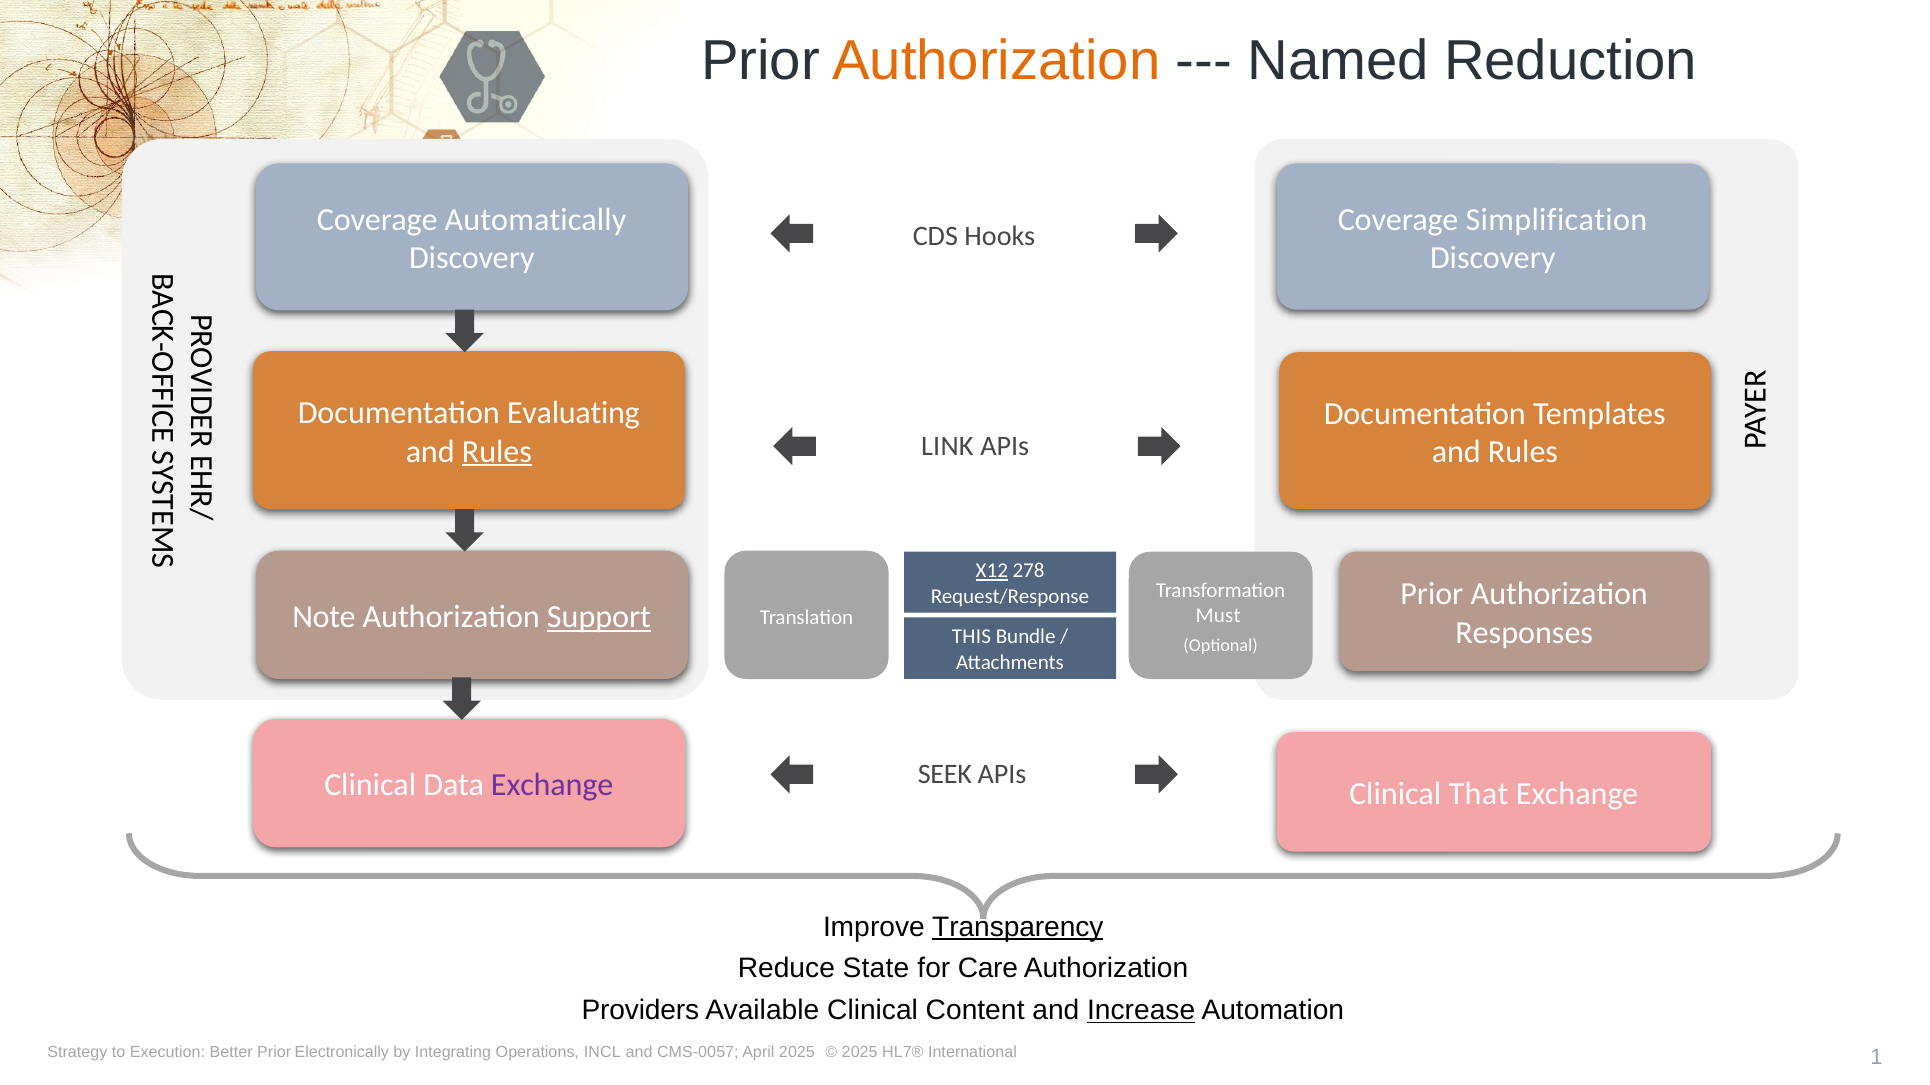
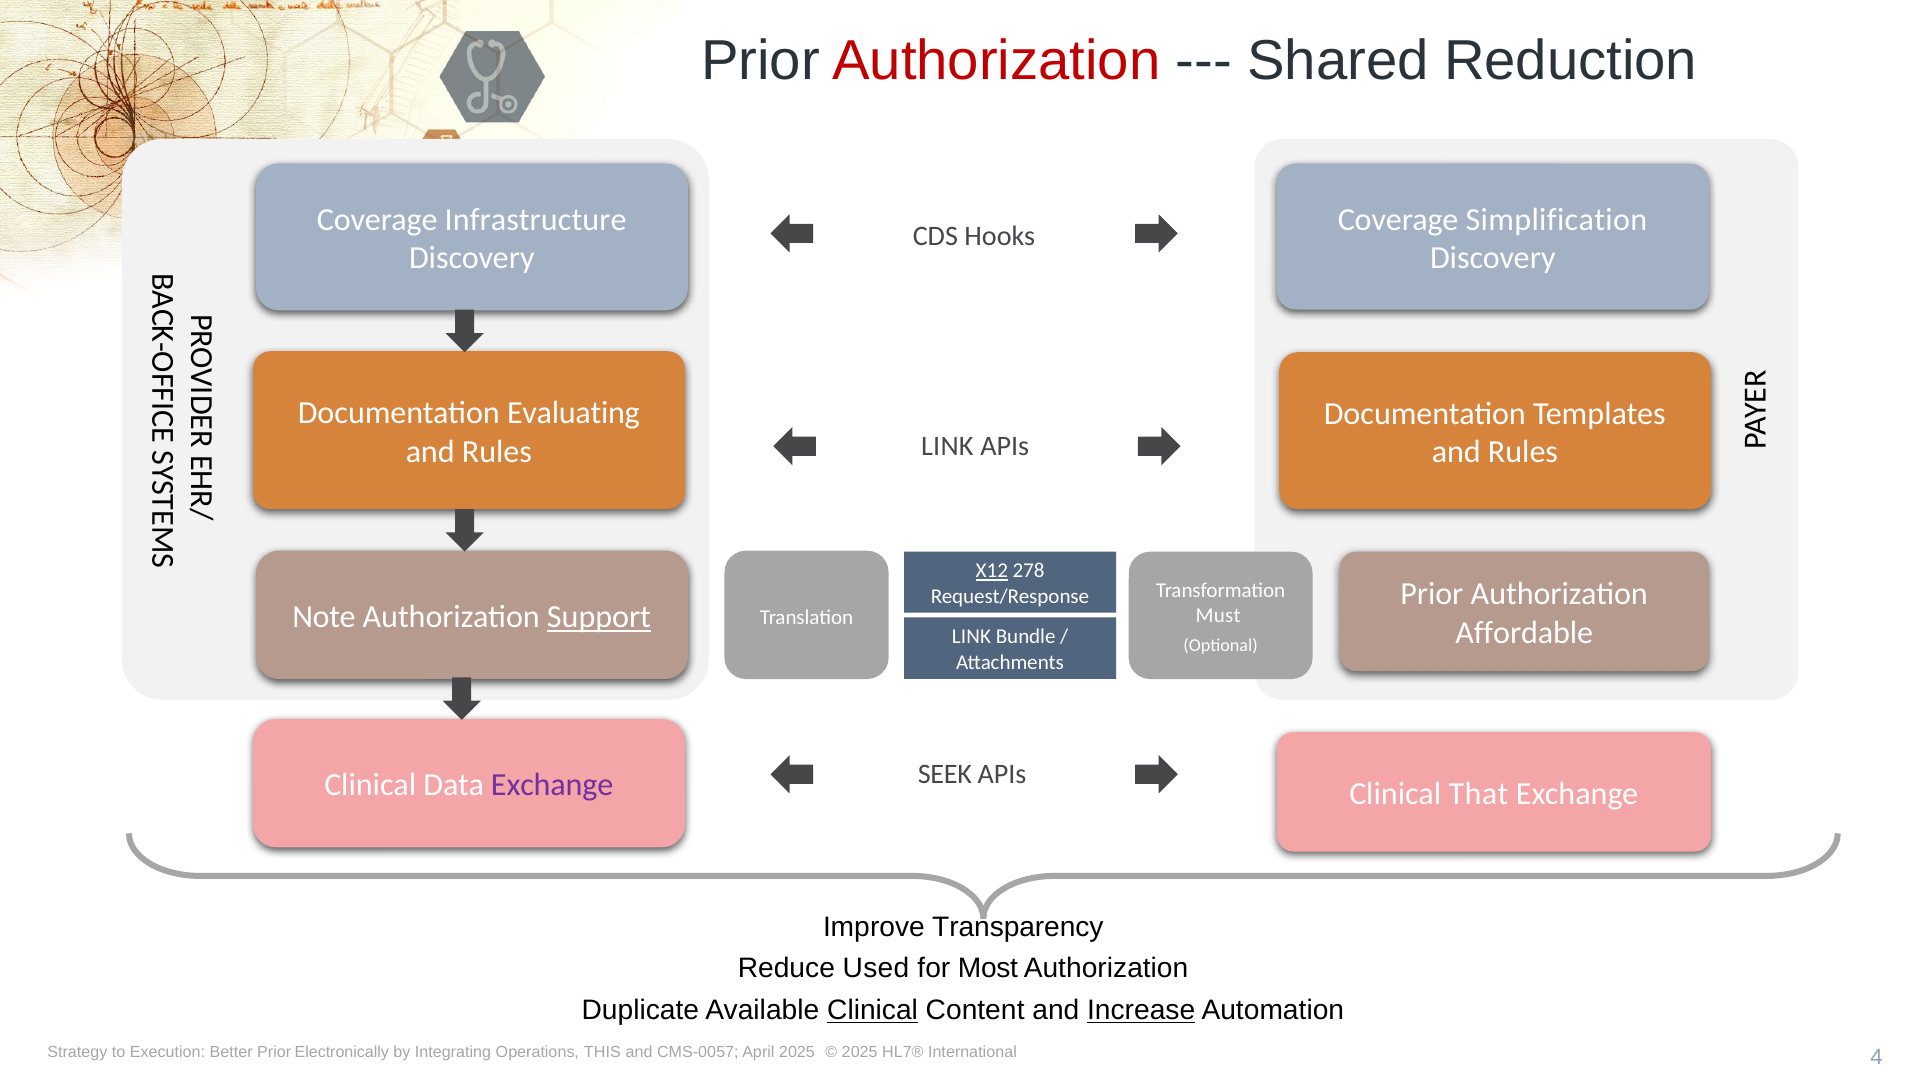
Authorization colour: orange -> red (996, 61)
Named: Named -> Shared (1338, 61)
Automatically: Automatically -> Infrastructure (536, 220)
Rules underline: present -> none (497, 452)
Responses: Responses -> Affordable (1524, 633)
THIS: THIS -> LINK (971, 637)
Transparency underline: present -> none (1018, 927)
State: State -> Used (876, 969)
Care: Care -> Most (988, 969)
Providers: Providers -> Duplicate (640, 1011)
Clinical underline: none -> present (873, 1011)
INCL: INCL -> THIS (602, 1052)
1: 1 -> 4 (1876, 1058)
